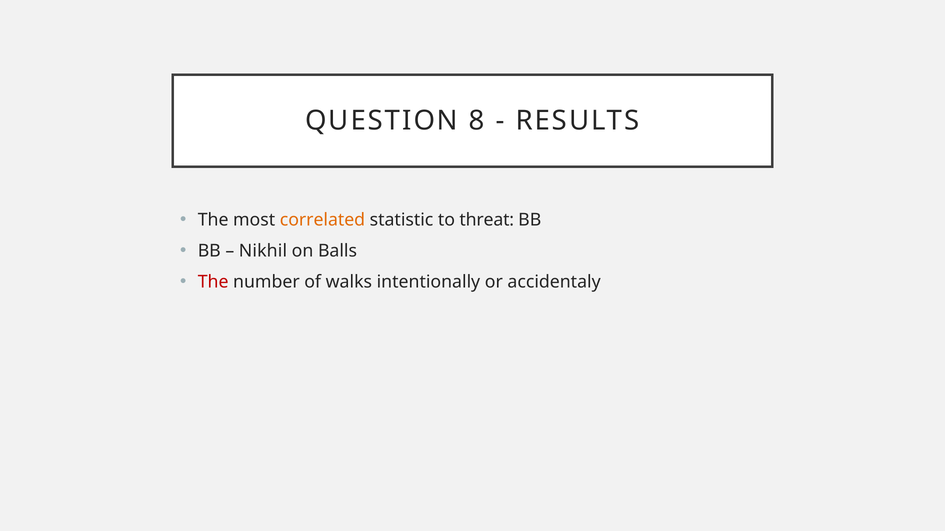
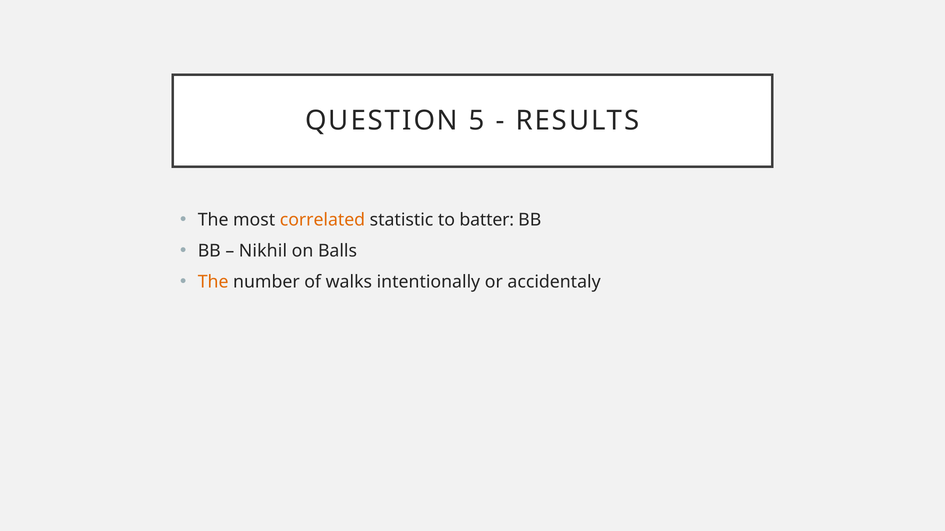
8: 8 -> 5 (477, 121)
threat: threat -> batter (487, 220)
The colour: red -> orange (213, 282)
